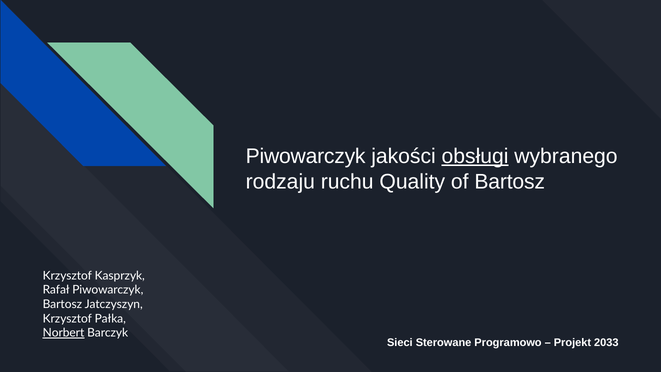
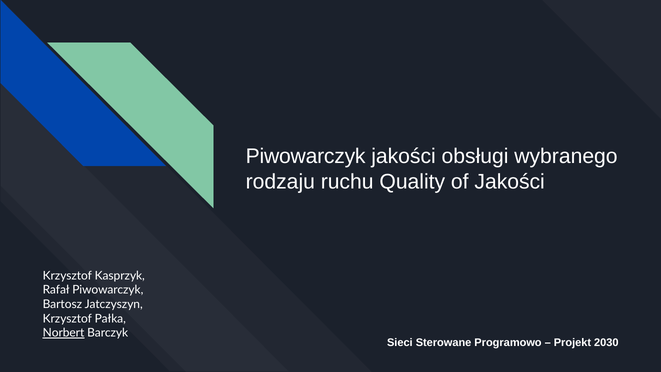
obsługi underline: present -> none (475, 156)
of Bartosz: Bartosz -> Jakości (510, 182)
2033: 2033 -> 2030 (606, 342)
